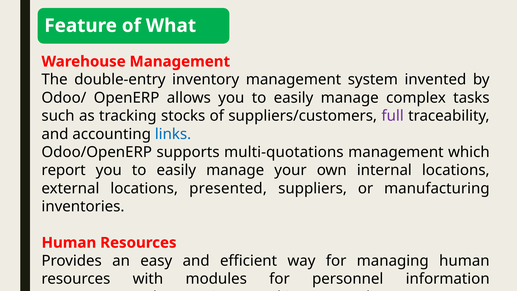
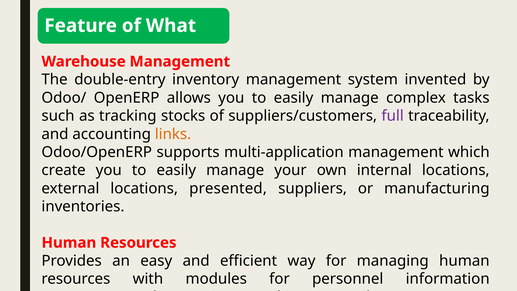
links colour: blue -> orange (173, 134)
multi-quotations: multi-quotations -> multi-application (284, 152)
report: report -> create (64, 170)
